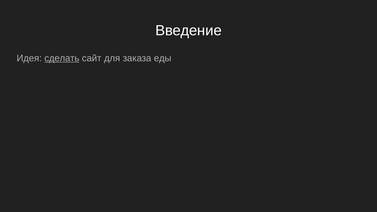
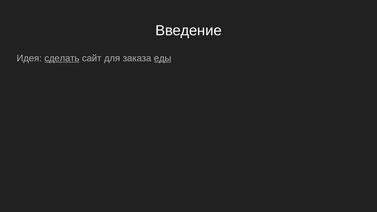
еды underline: none -> present (163, 58)
